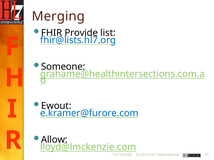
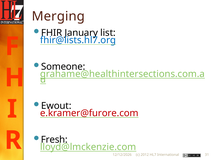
Provide: Provide -> January (81, 33)
e.kramer@furore.com colour: blue -> red (89, 114)
Allow: Allow -> Fresh (54, 140)
